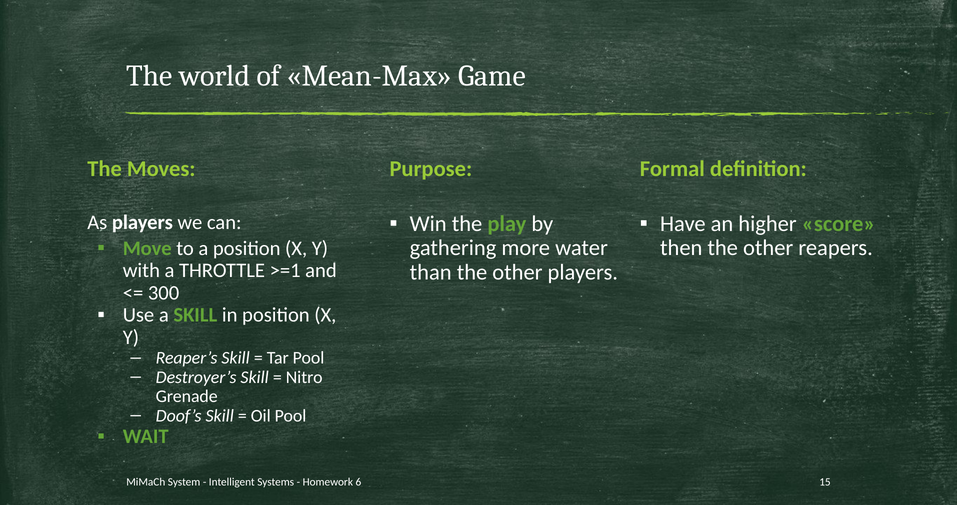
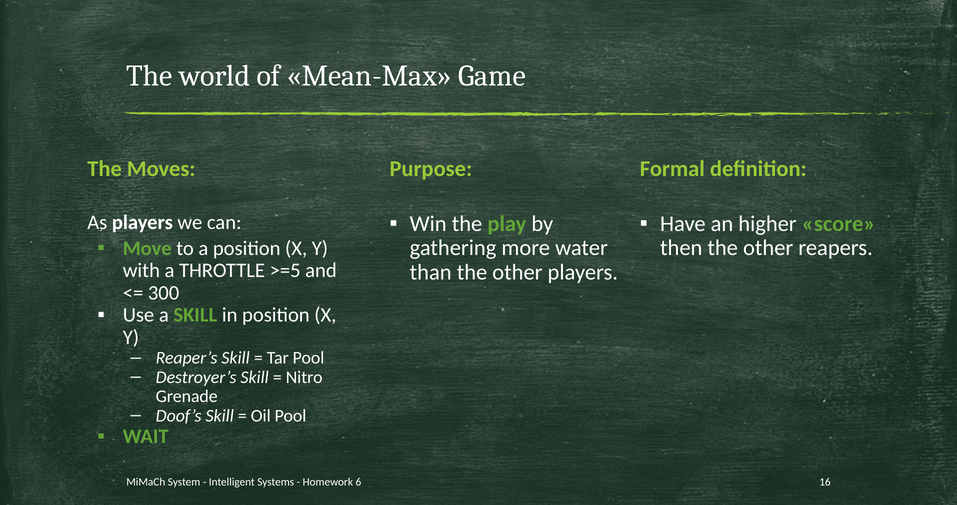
>=1: >=1 -> >=5 (285, 271)
15: 15 -> 16 (825, 482)
